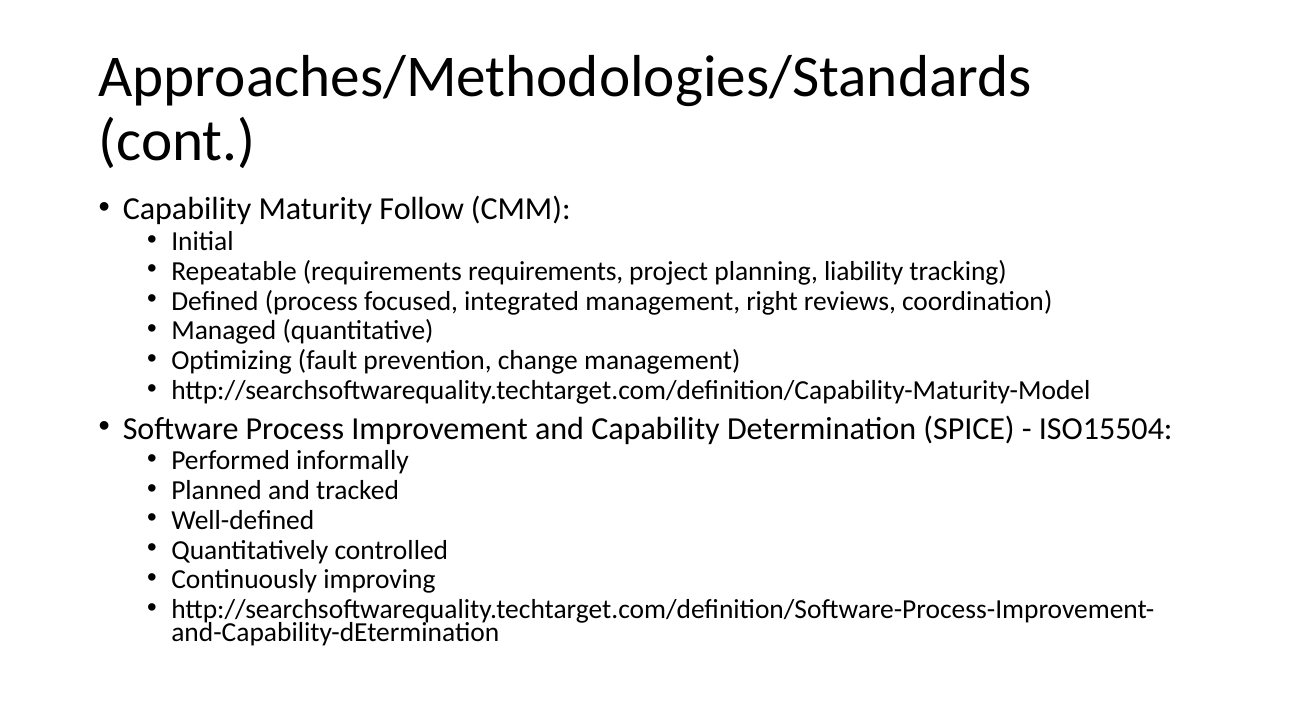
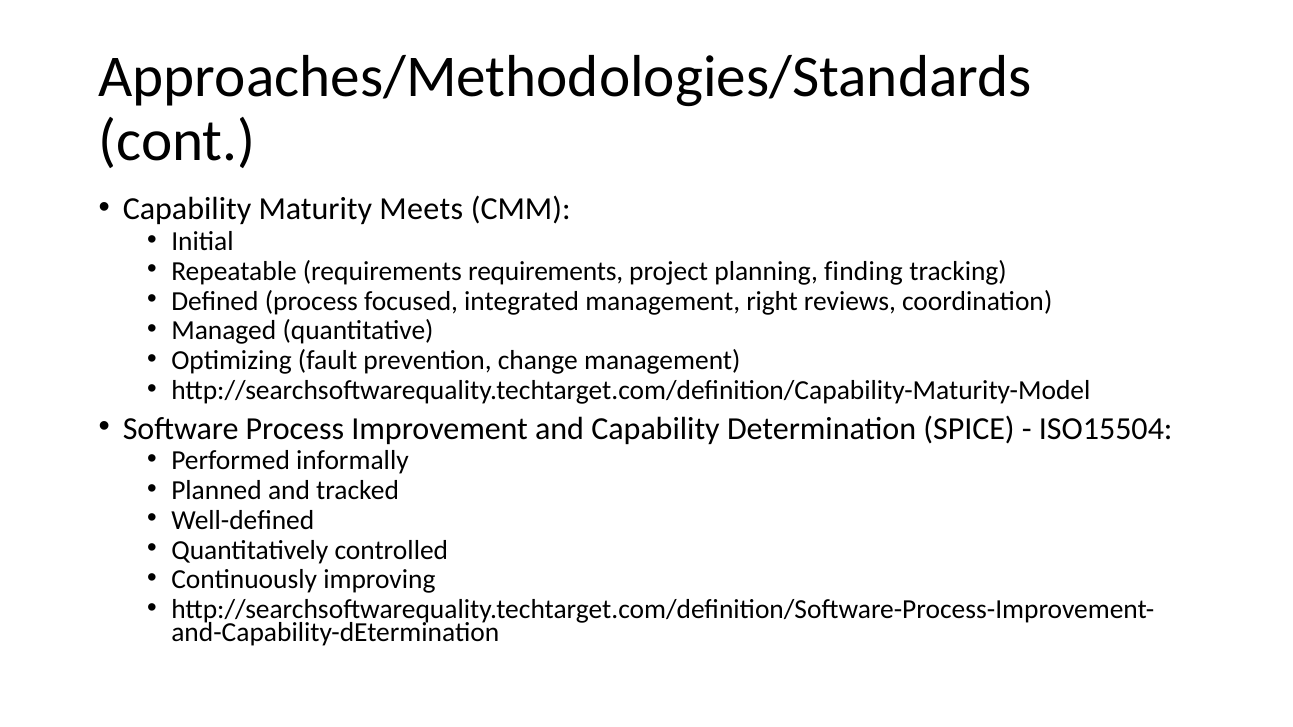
Follow: Follow -> Meets (421, 209)
liability: liability -> finding (863, 271)
